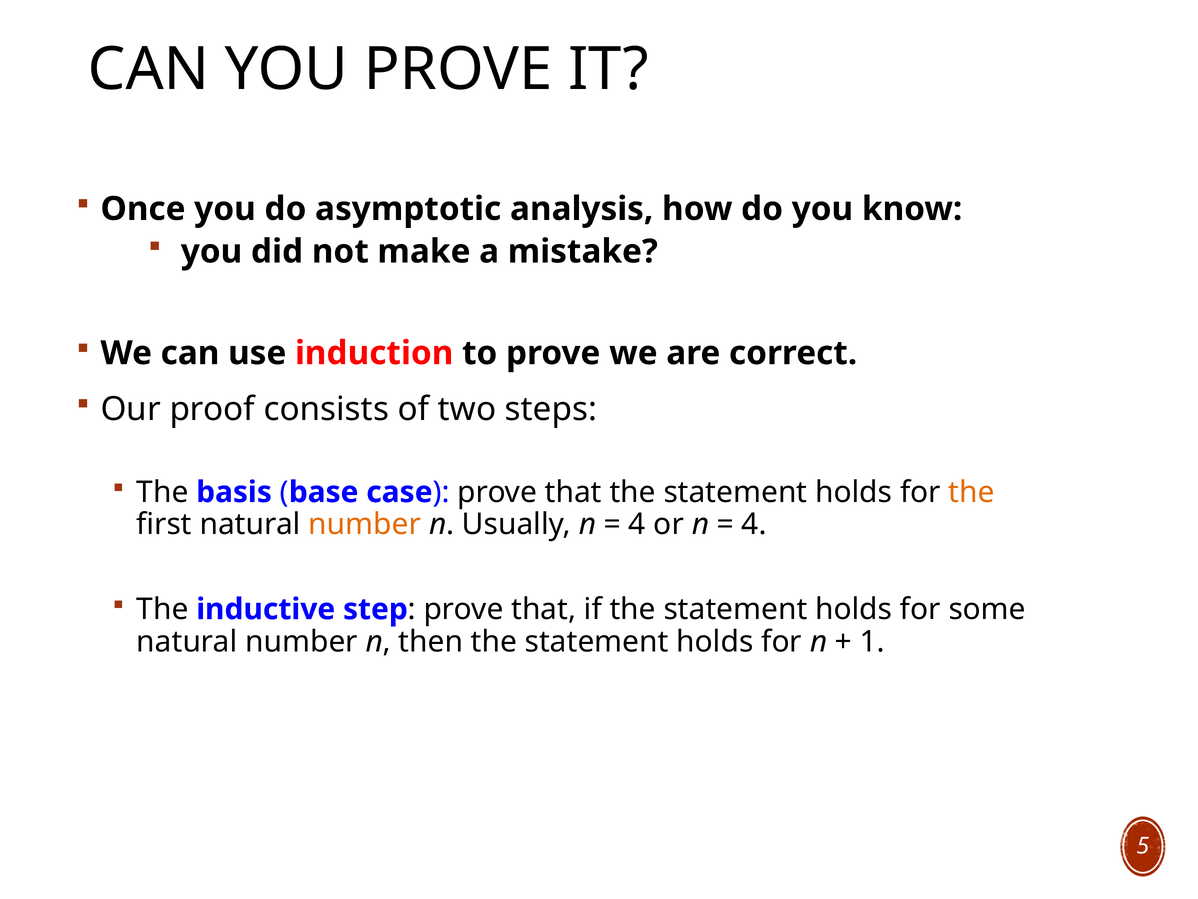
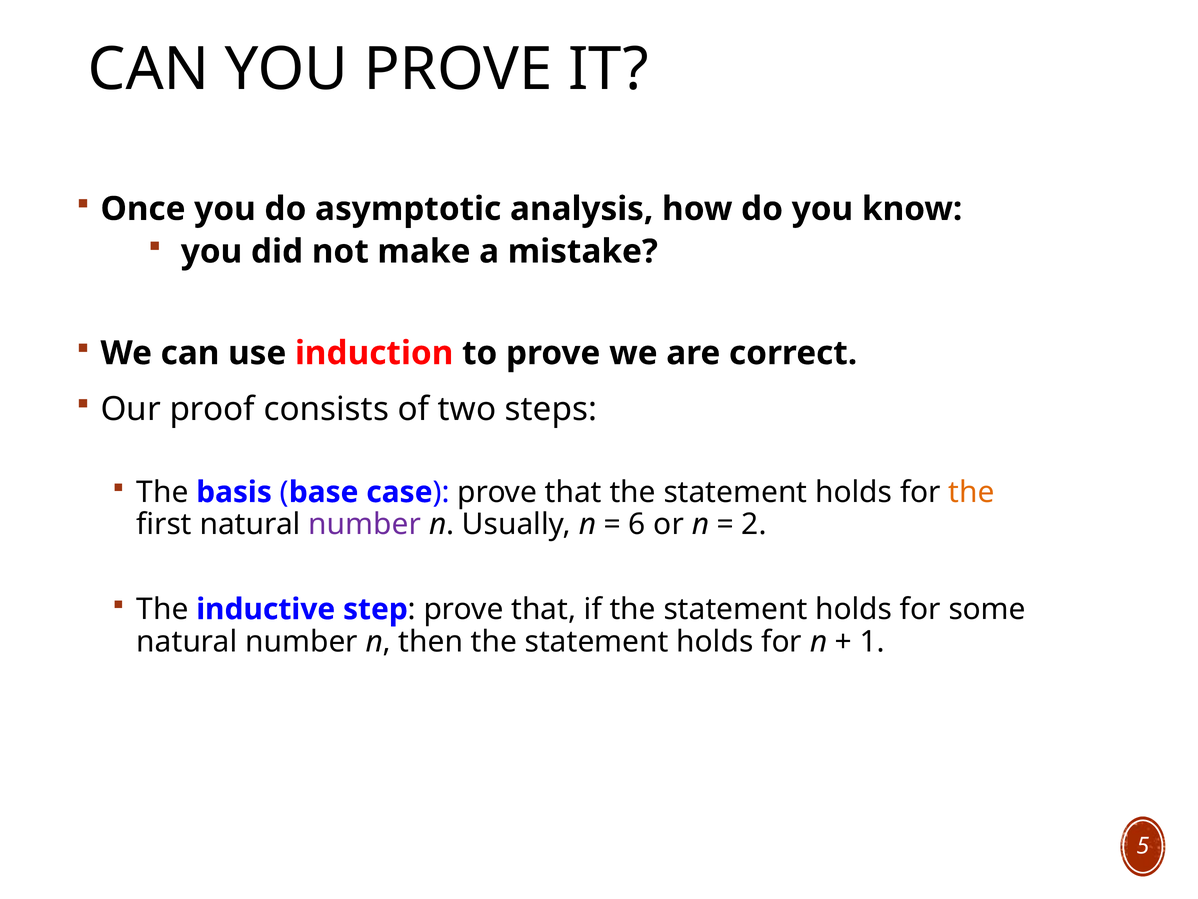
number colour: orange -> purple (365, 524)
4: 4 -> 6 (637, 524)
4: 4 -> 2 (754, 524)
